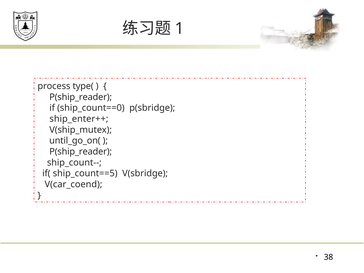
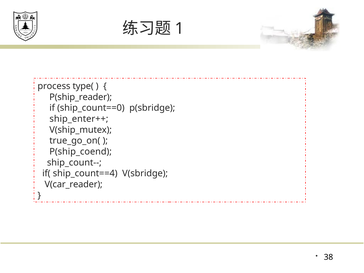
until_go_on(: until_go_on( -> true_go_on( (75, 141)
P(ship_reader: P(ship_reader -> P(ship_coend (81, 152)
ship_count==5: ship_count==5 -> ship_count==4 (85, 173)
V(car_coend: V(car_coend -> V(car_reader (74, 184)
